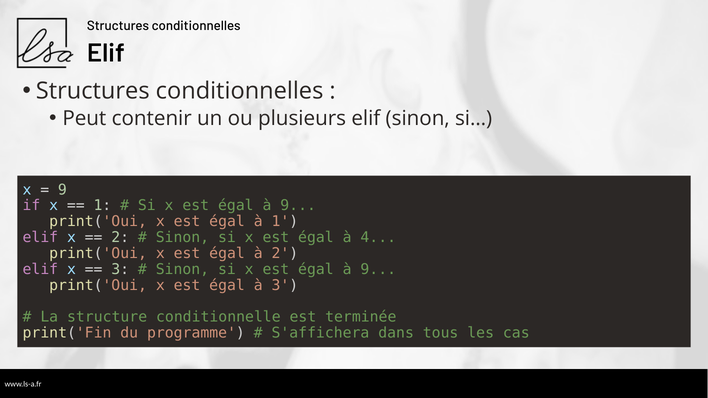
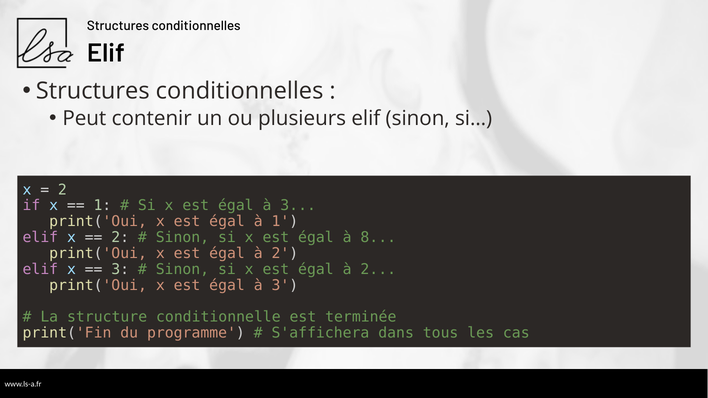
9: 9 -> 2 (62, 190)
9: 9 -> 3 (298, 206)
4: 4 -> 8 (378, 238)
9: 9 -> 2 (378, 269)
